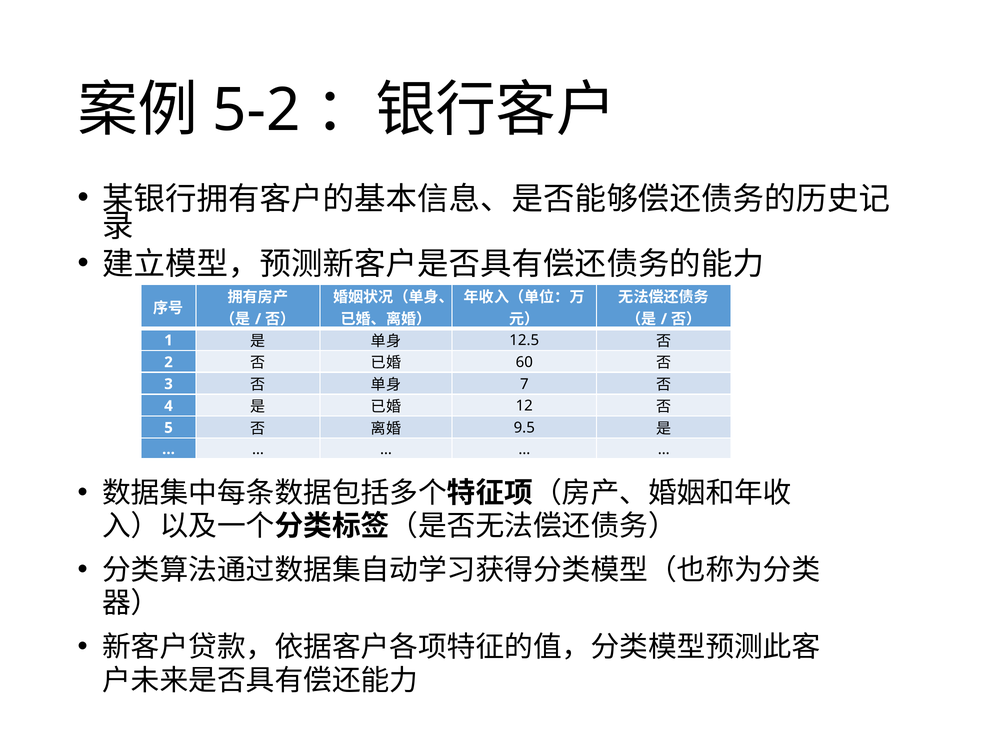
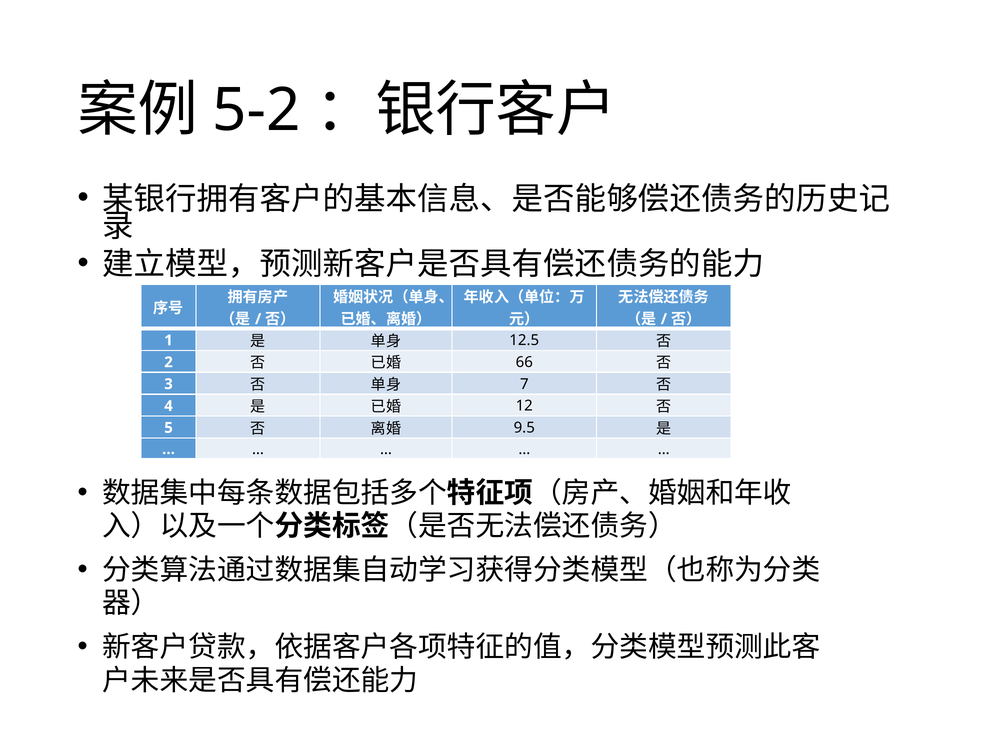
60: 60 -> 66 (524, 362)
